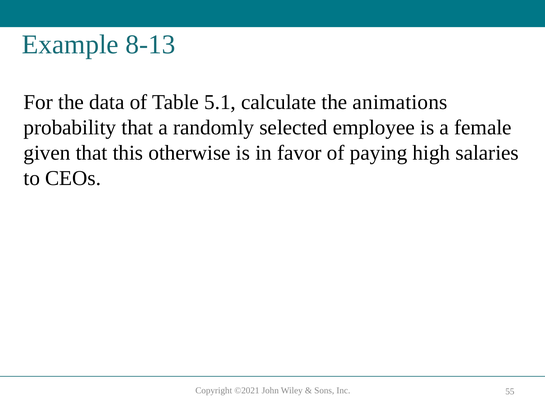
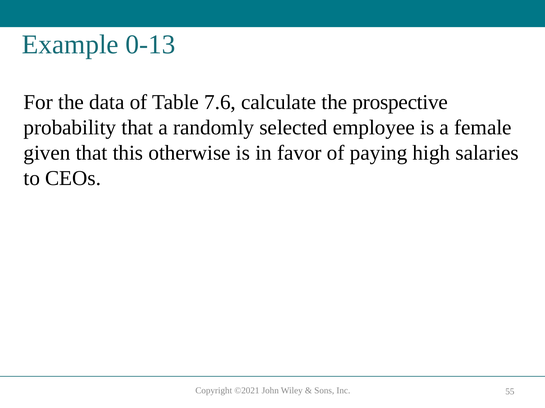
8-13: 8-13 -> 0-13 (151, 45)
5.1: 5.1 -> 7.6 (220, 102)
animations: animations -> prospective (400, 102)
